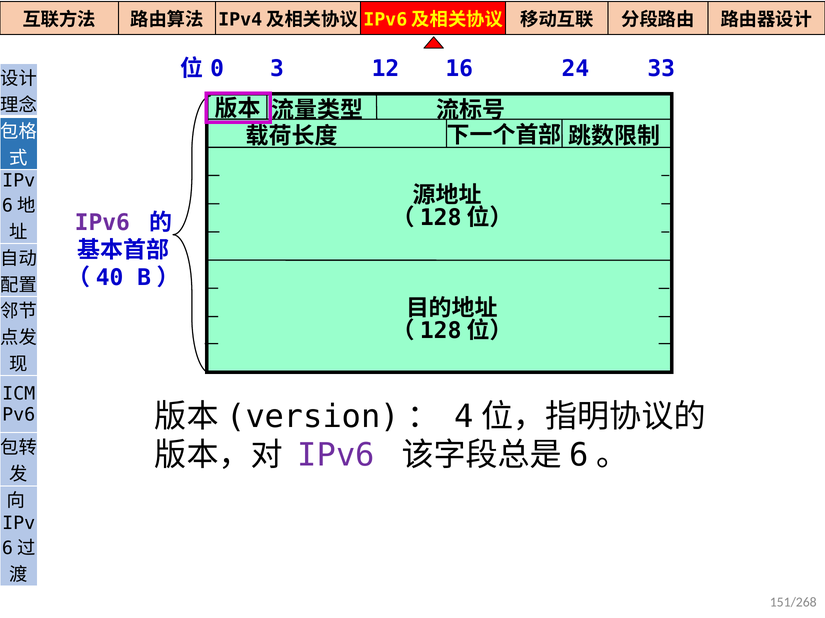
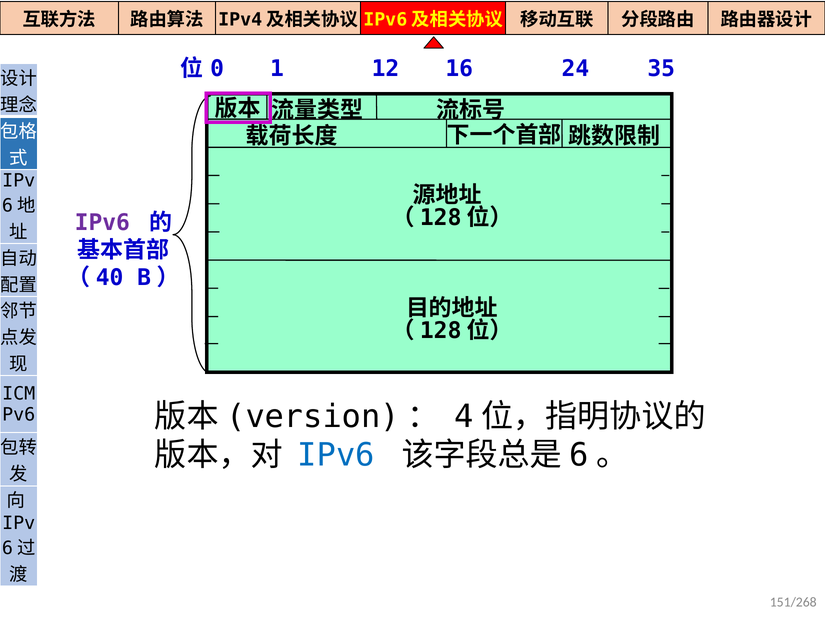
3: 3 -> 1 (277, 69)
33: 33 -> 35 (661, 69)
IPv6 colour: purple -> blue (336, 456)
